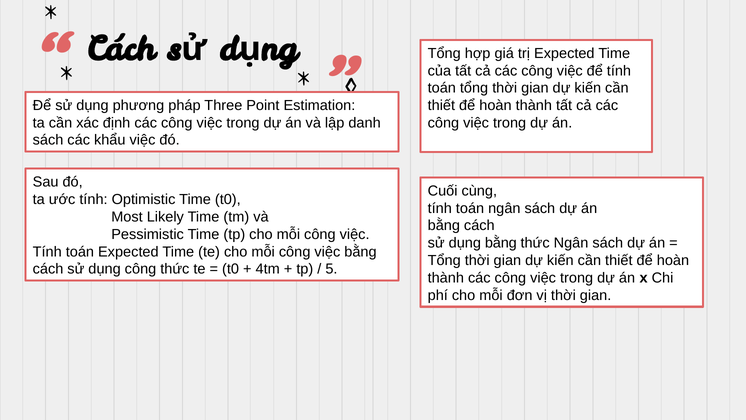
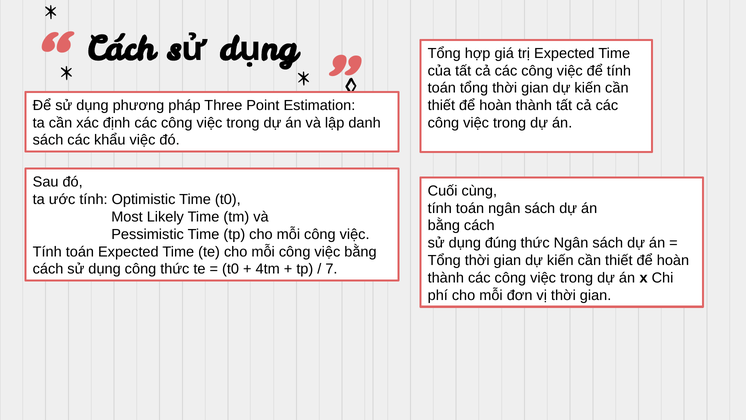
dụng bằng: bằng -> đúng (501, 243)
5: 5 -> 7 (331, 269)
